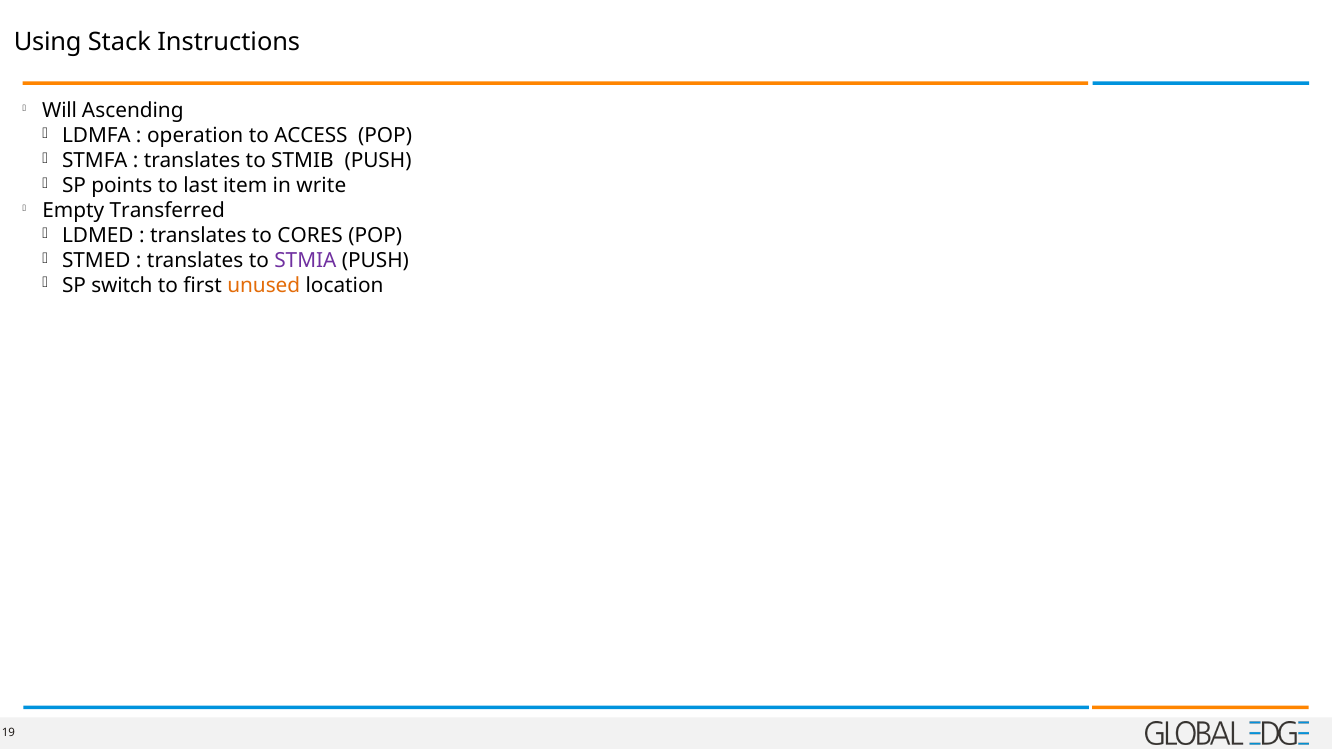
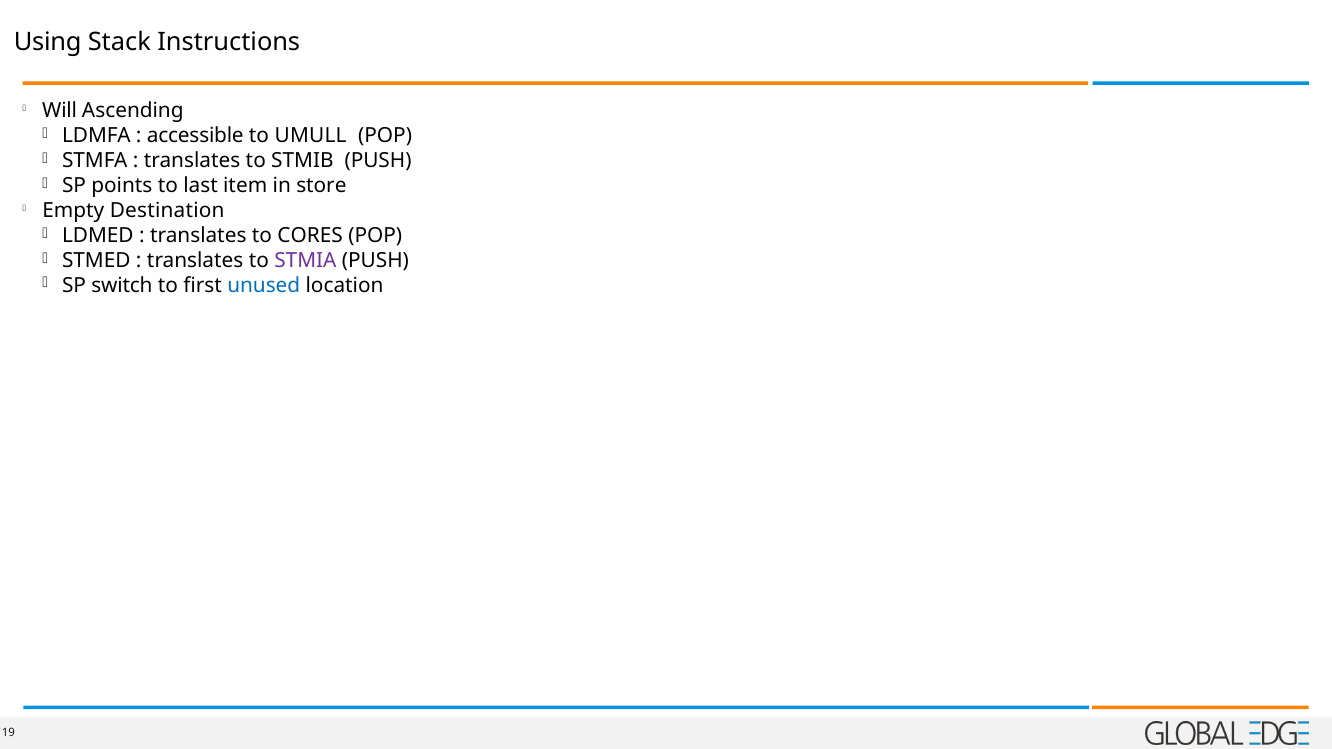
operation: operation -> accessible (195, 136)
ACCESS: ACCESS -> UMULL (311, 136)
write: write -> store (321, 186)
Transferred: Transferred -> Destination (167, 211)
unused colour: orange -> blue (264, 286)
